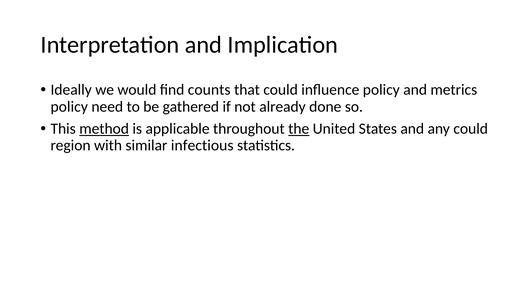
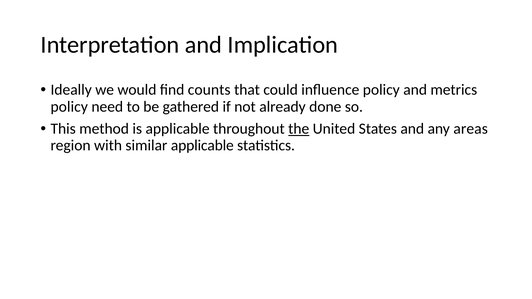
method underline: present -> none (104, 129)
any could: could -> areas (471, 129)
similar infectious: infectious -> applicable (202, 146)
